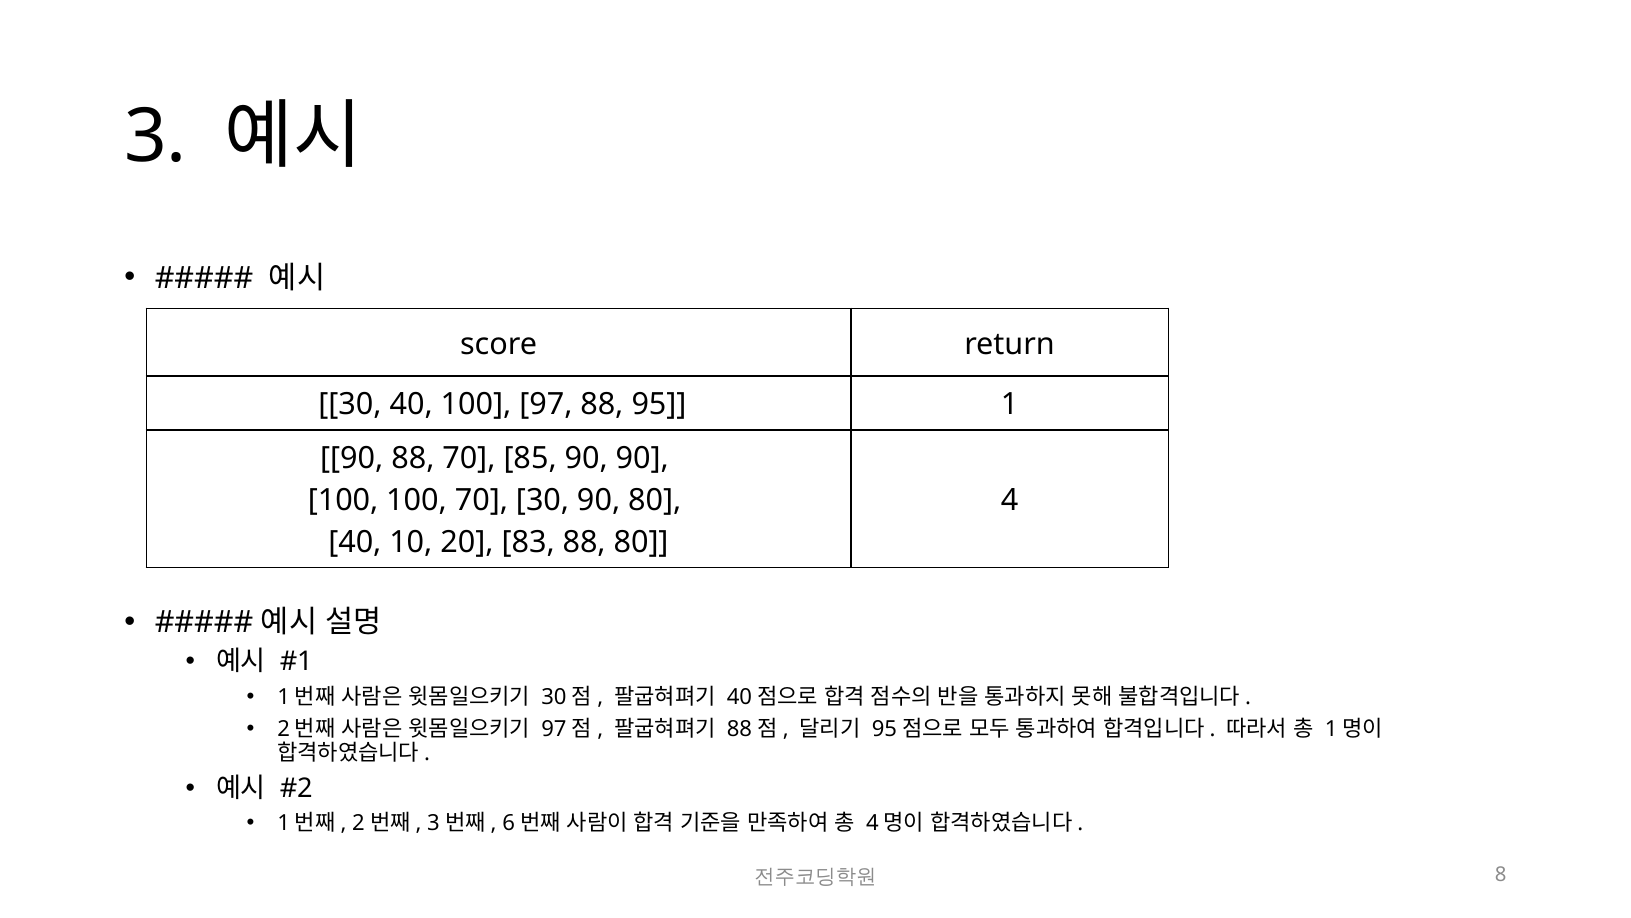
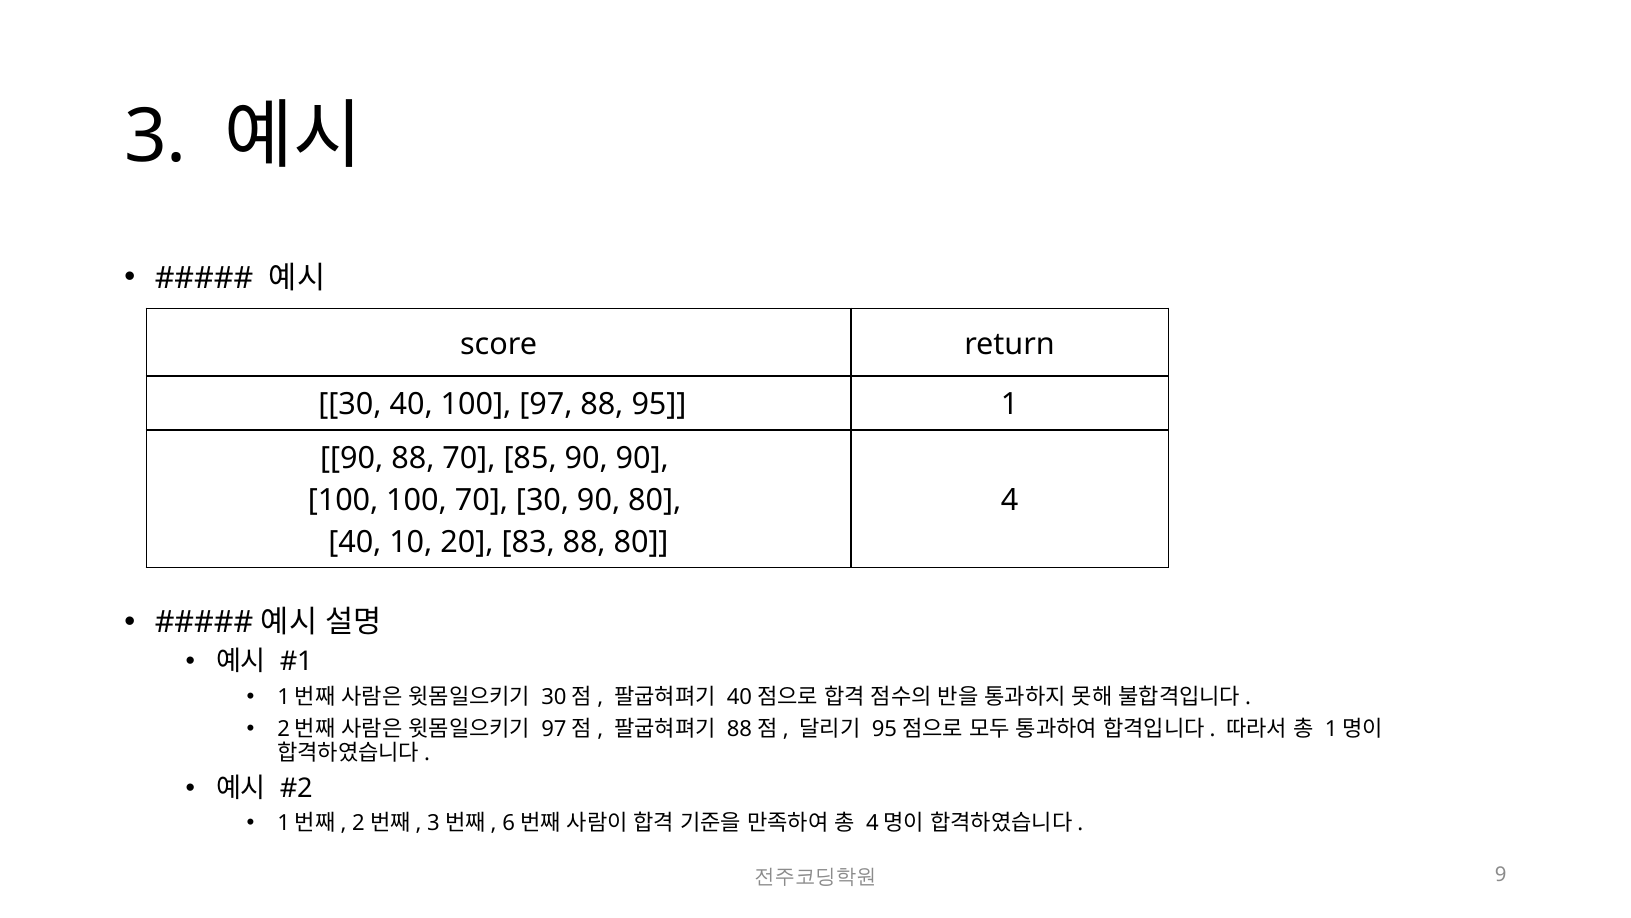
8: 8 -> 9 (1501, 874)
